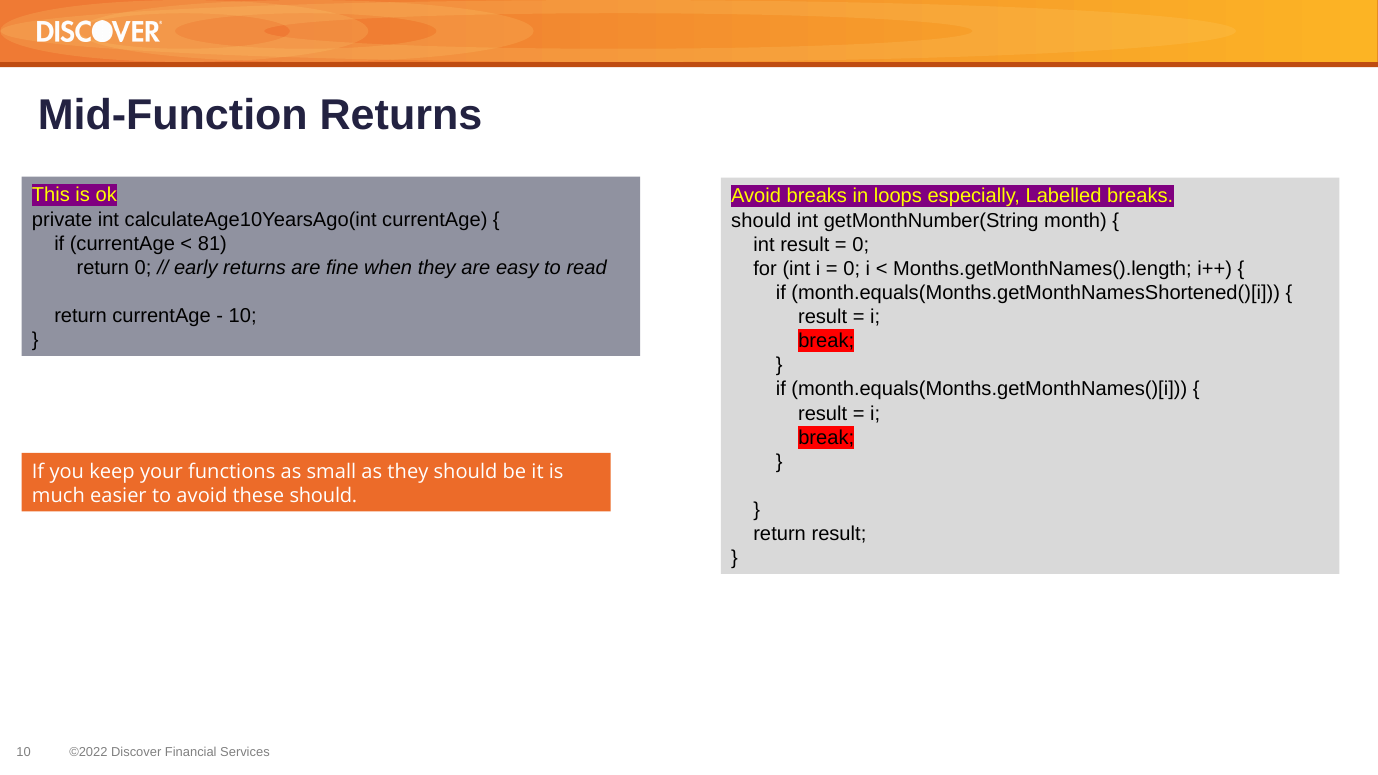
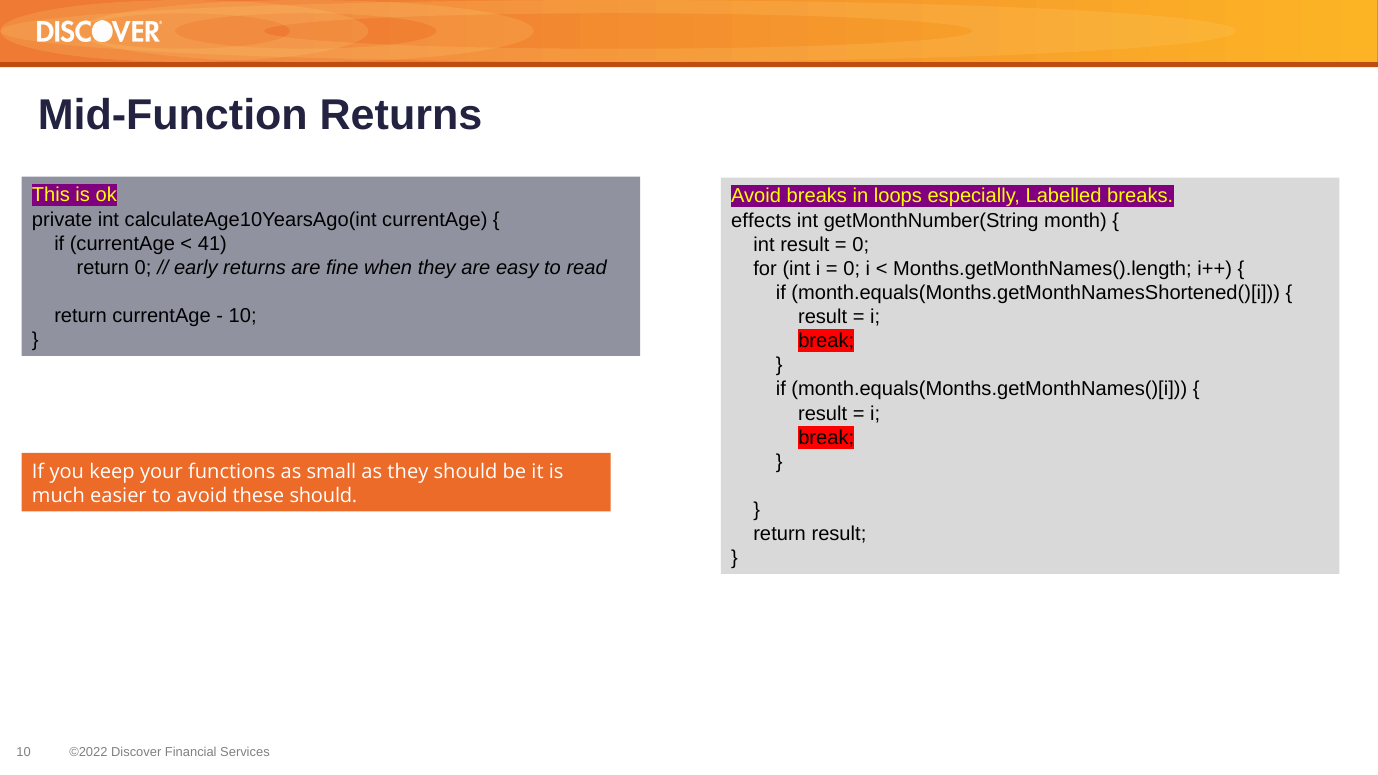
should: should -> effects (761, 220)
81: 81 -> 41 (212, 244)
